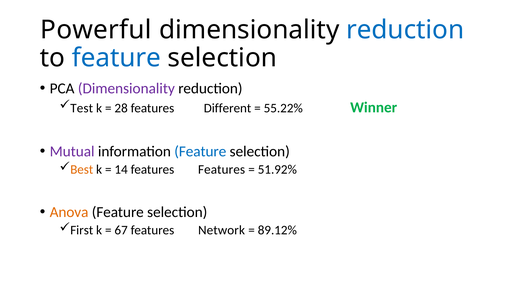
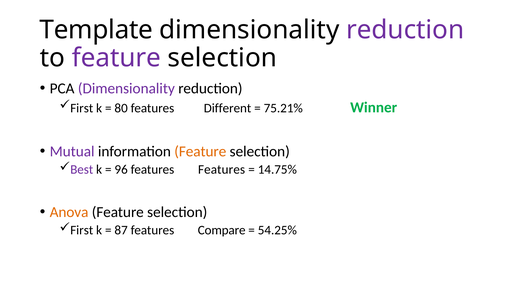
Powerful: Powerful -> Template (96, 30)
reduction colour: blue -> purple (405, 30)
feature colour: blue -> purple (116, 58)
Test: Test -> First (82, 108)
28: 28 -> 80 (121, 108)
55.22%: 55.22% -> 75.21% (283, 108)
Feature colour: blue -> orange (200, 151)
Best colour: orange -> purple (82, 170)
14: 14 -> 96 (121, 170)
51.92%: 51.92% -> 14.75% (277, 170)
67: 67 -> 87 (121, 230)
Network: Network -> Compare (222, 230)
89.12%: 89.12% -> 54.25% (277, 230)
